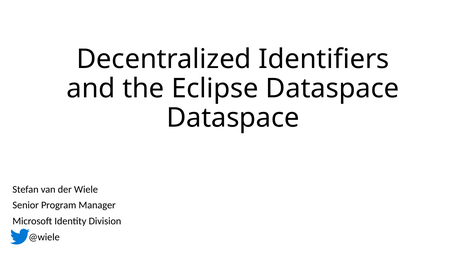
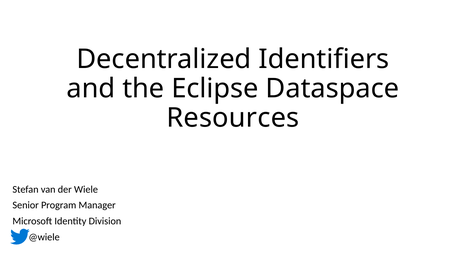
Dataspace: Dataspace -> Resources (233, 118)
